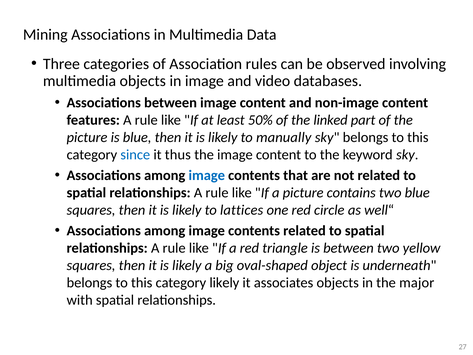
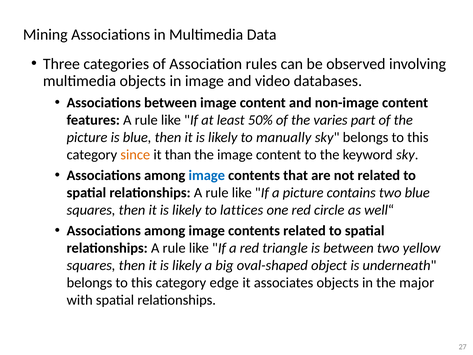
linked: linked -> varies (331, 120)
since colour: blue -> orange (135, 155)
thus: thus -> than (178, 155)
category likely: likely -> edge (224, 283)
